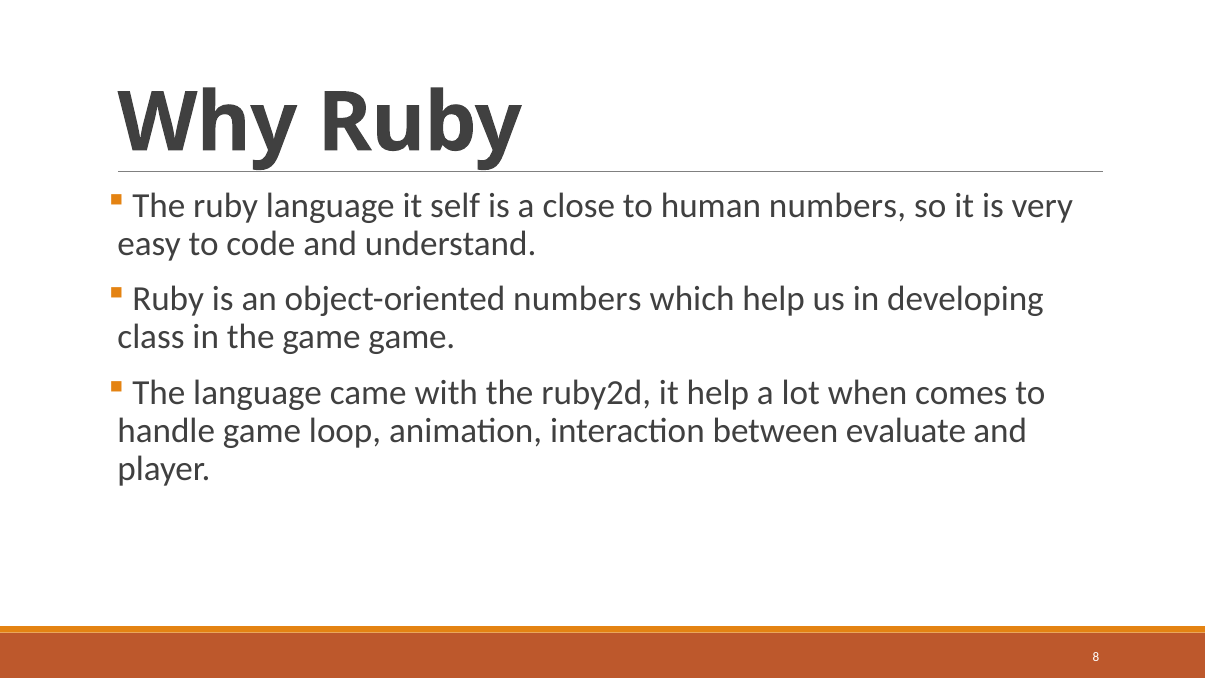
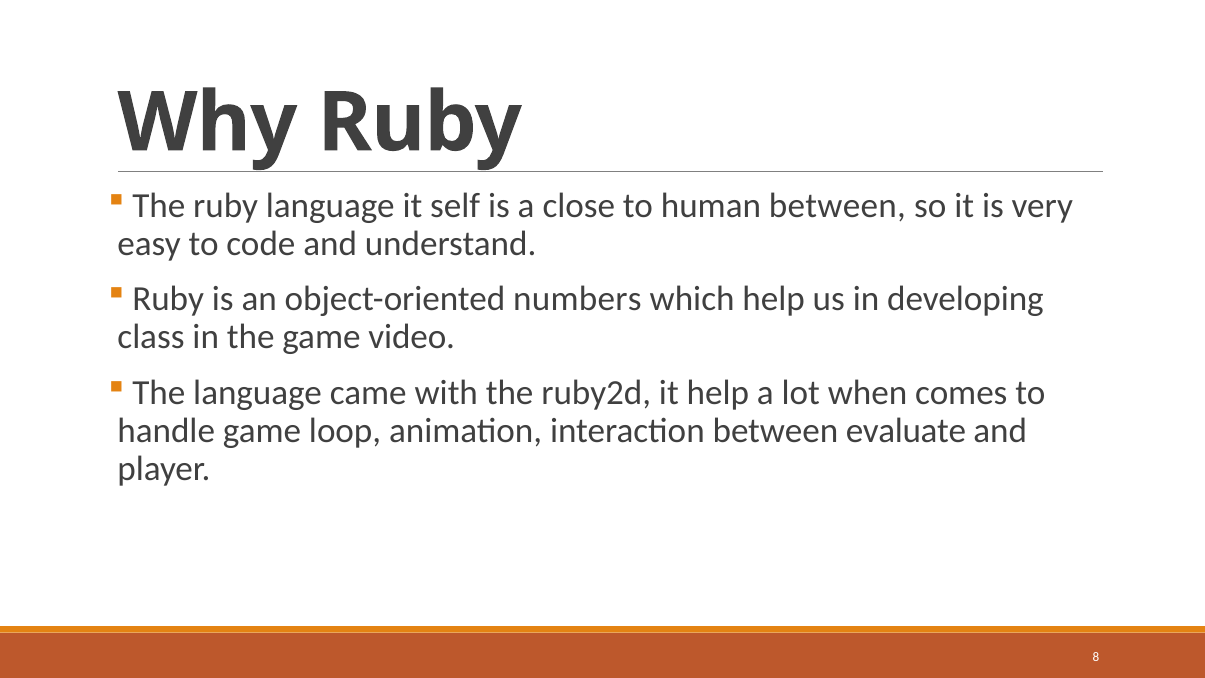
human numbers: numbers -> between (837, 206)
game game: game -> video (412, 337)
